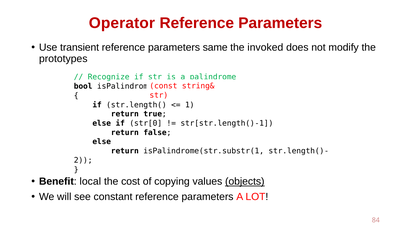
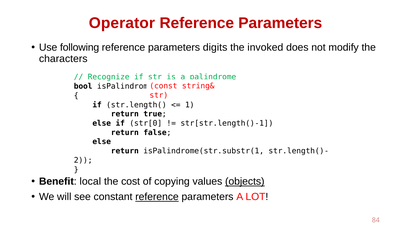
transient: transient -> following (80, 48)
same: same -> digits (215, 48)
prototypes: prototypes -> characters (63, 59)
reference underline: none -> present (157, 197)
